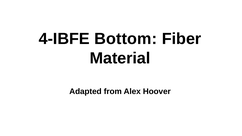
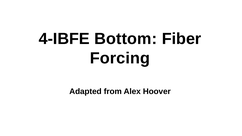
Material: Material -> Forcing (120, 58)
